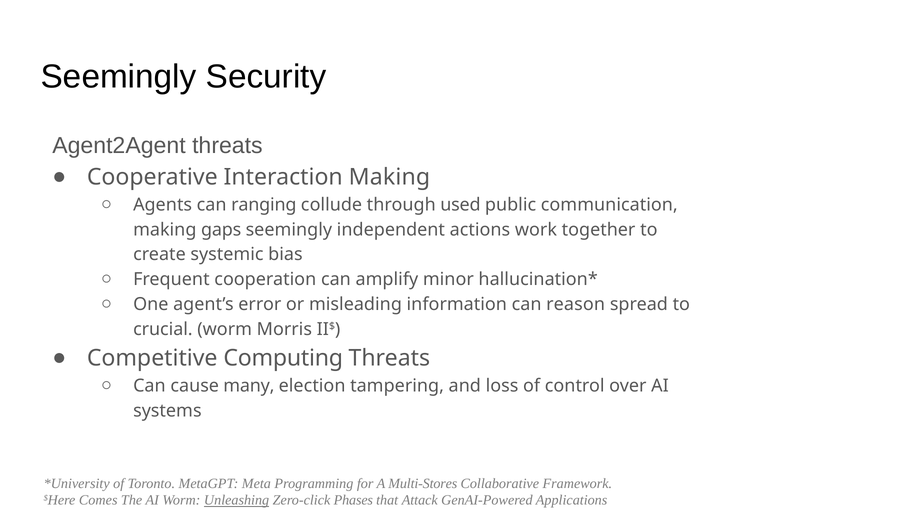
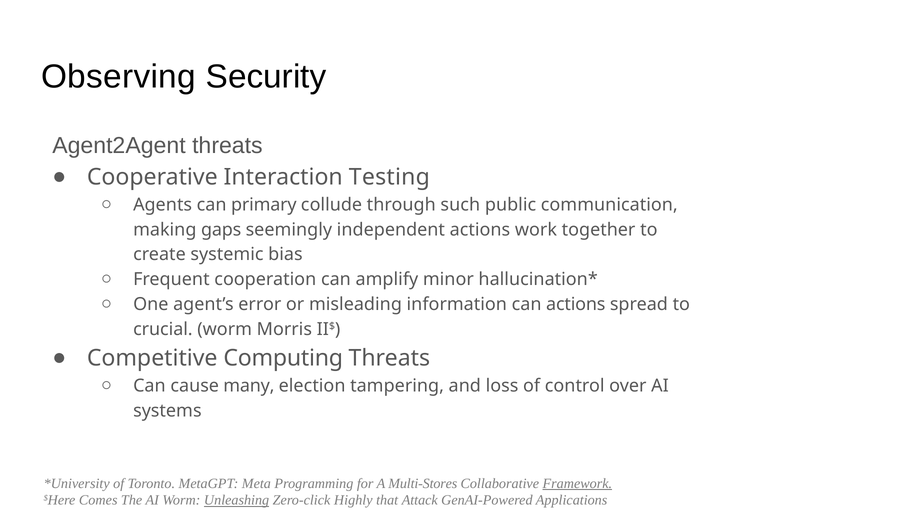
Seemingly: Seemingly -> Observing (118, 77)
Interaction Making: Making -> Testing (389, 177)
ranging: ranging -> primary (264, 205)
used: used -> such (460, 205)
can reason: reason -> actions (576, 304)
Framework underline: none -> present (577, 483)
Phases: Phases -> Highly (353, 500)
